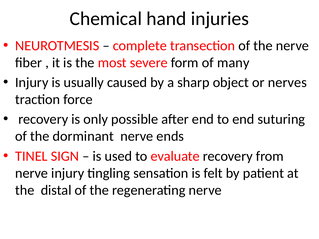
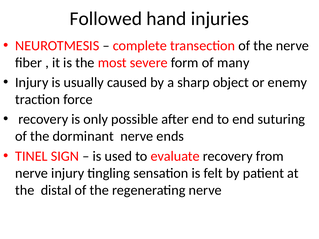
Chemical: Chemical -> Followed (106, 19)
nerves: nerves -> enemy (287, 83)
